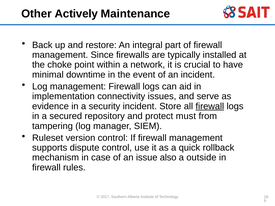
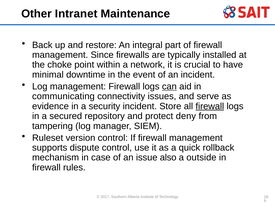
Actively: Actively -> Intranet (76, 14)
can underline: none -> present (169, 87)
implementation: implementation -> communicating (63, 96)
must: must -> deny (186, 116)
